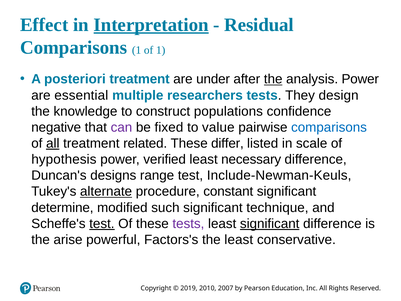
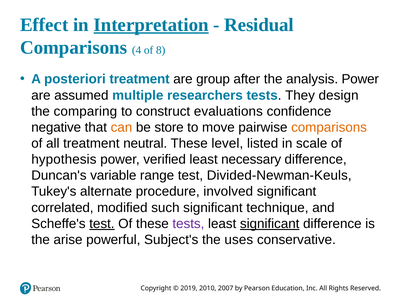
Comparisons 1: 1 -> 4 (137, 50)
of 1: 1 -> 8 (161, 50)
under: under -> group (213, 79)
the underline: present -> none (273, 79)
essential: essential -> assumed (81, 95)
knowledge: knowledge -> comparing (85, 111)
populations: populations -> evaluations (228, 111)
can colour: purple -> orange (121, 127)
fixed: fixed -> store (169, 127)
value: value -> move (218, 127)
comparisons colour: blue -> orange (329, 127)
all underline: present -> none (53, 143)
related: related -> neutral (145, 143)
differ: differ -> level (227, 143)
designs: designs -> variable (113, 175)
Include-Newman-Keuls: Include-Newman-Keuls -> Divided-Newman-Keuls (279, 175)
alternate underline: present -> none (106, 191)
constant: constant -> involved (228, 191)
determine: determine -> correlated (62, 207)
Factors's: Factors's -> Subject's (171, 240)
the least: least -> uses (239, 240)
